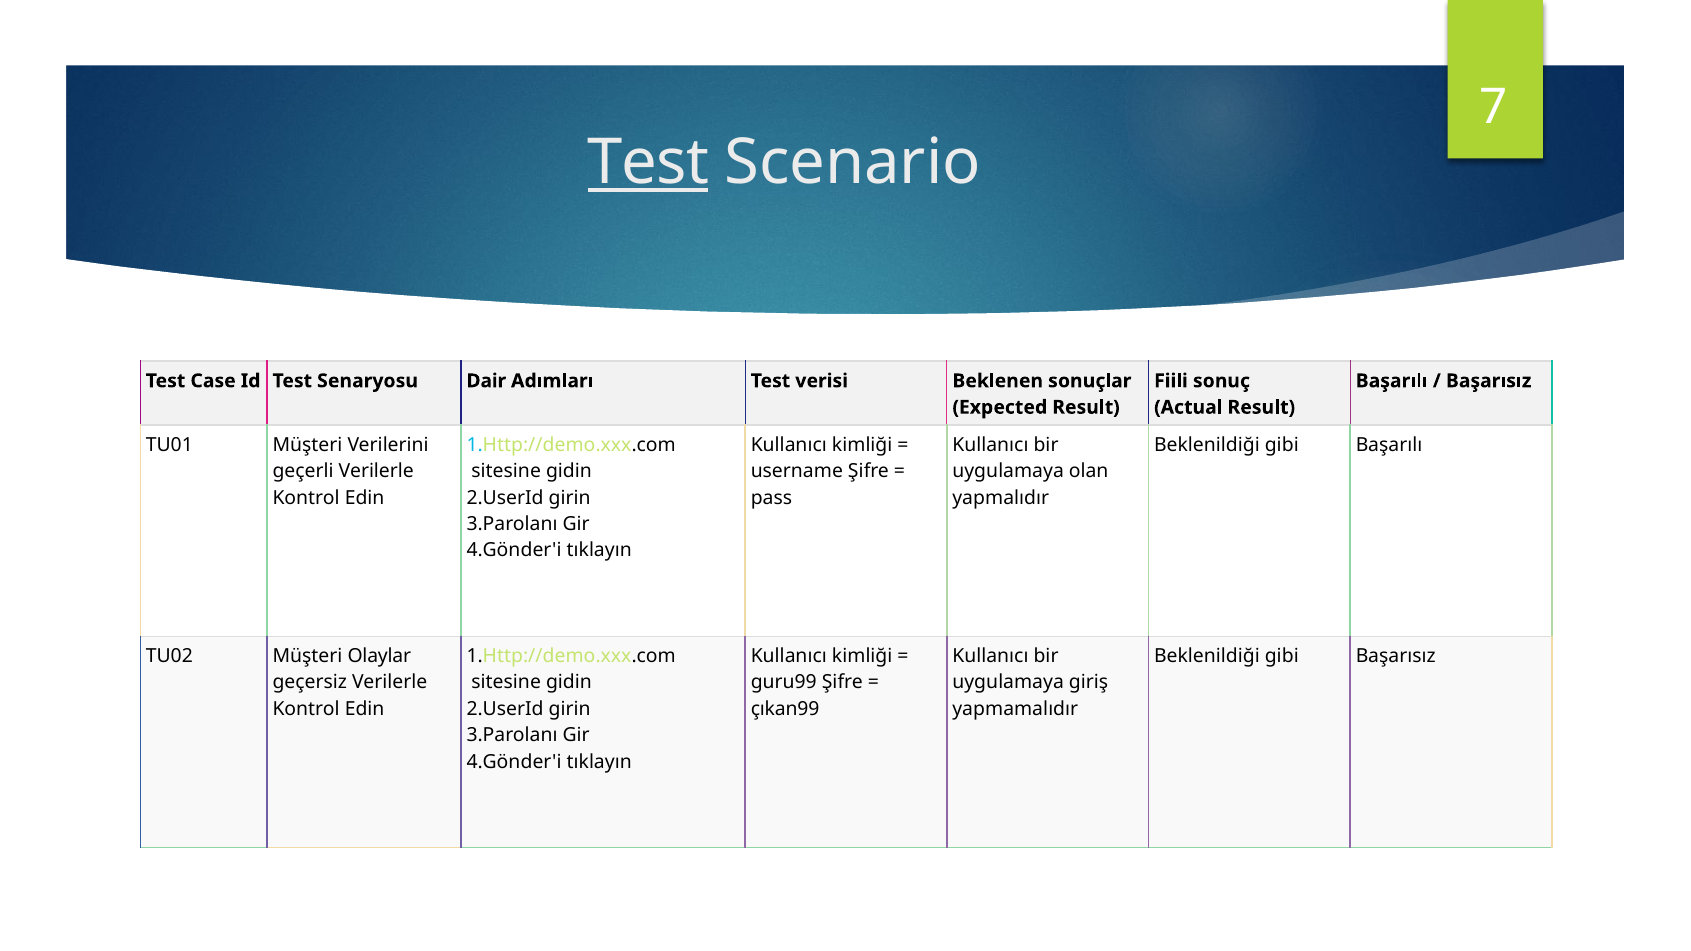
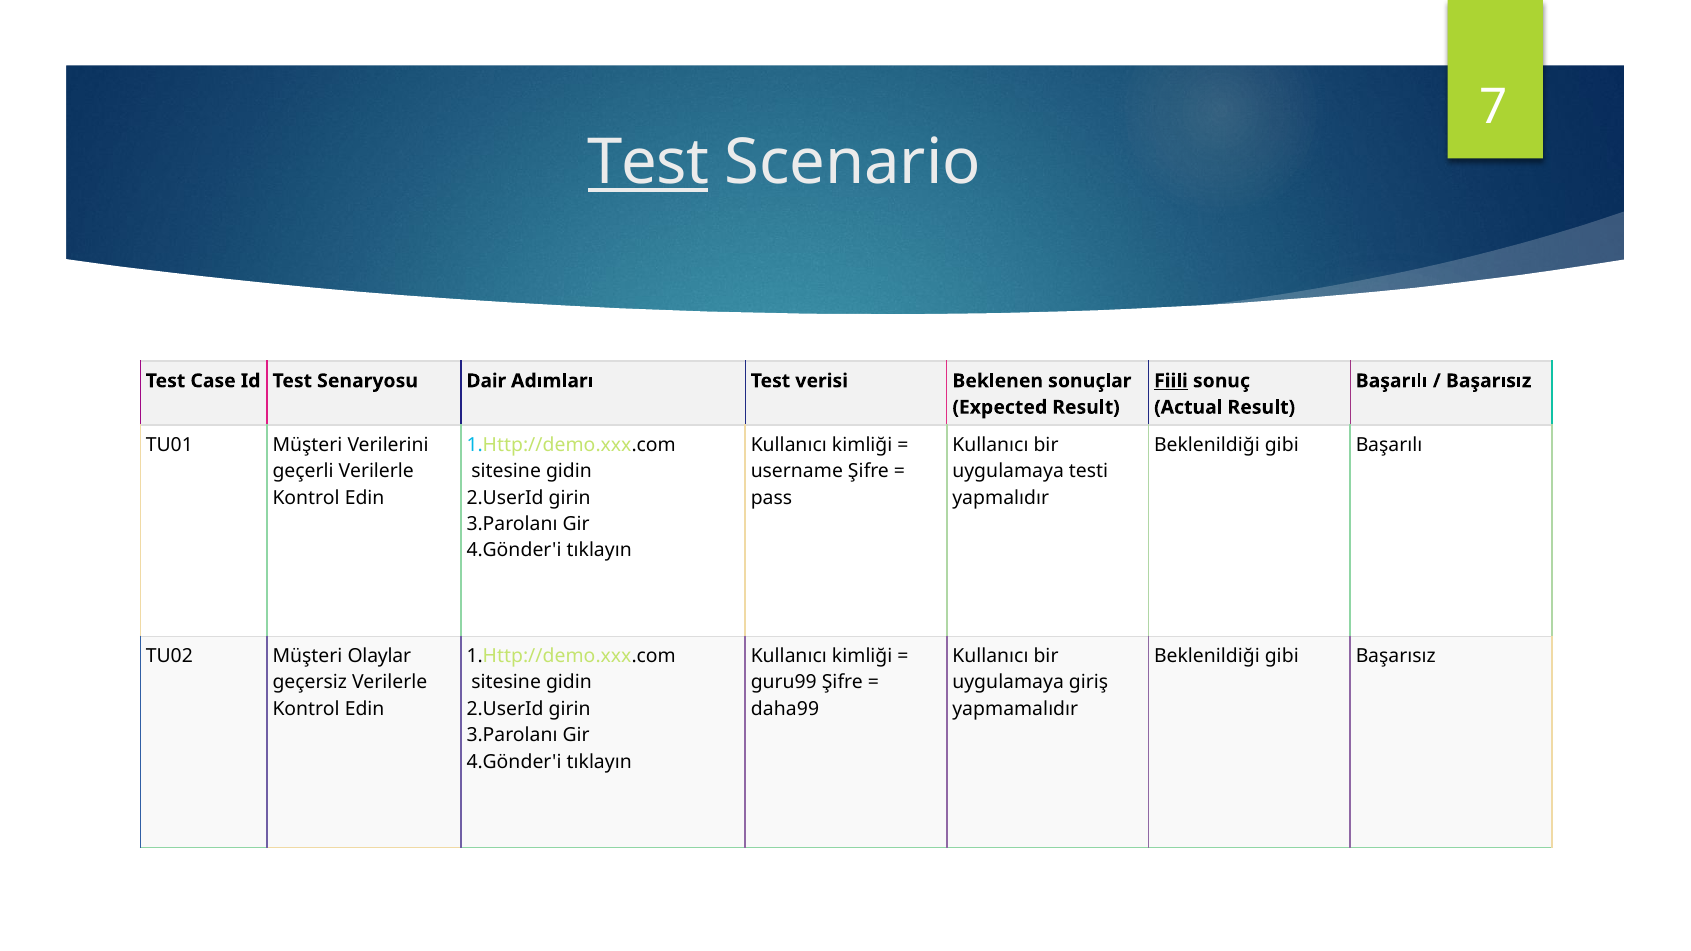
Fiili underline: none -> present (1171, 381)
olan: olan -> testi (1089, 471)
çıkan99: çıkan99 -> daha99 (785, 709)
